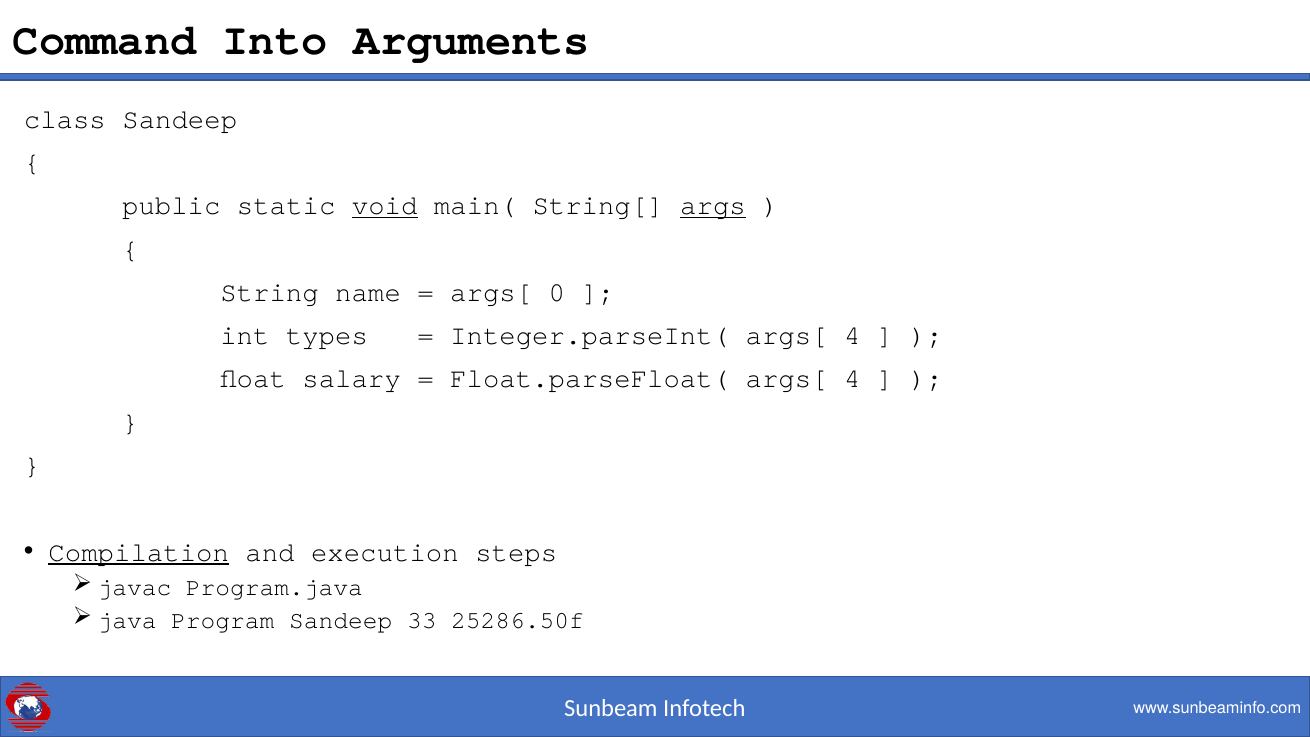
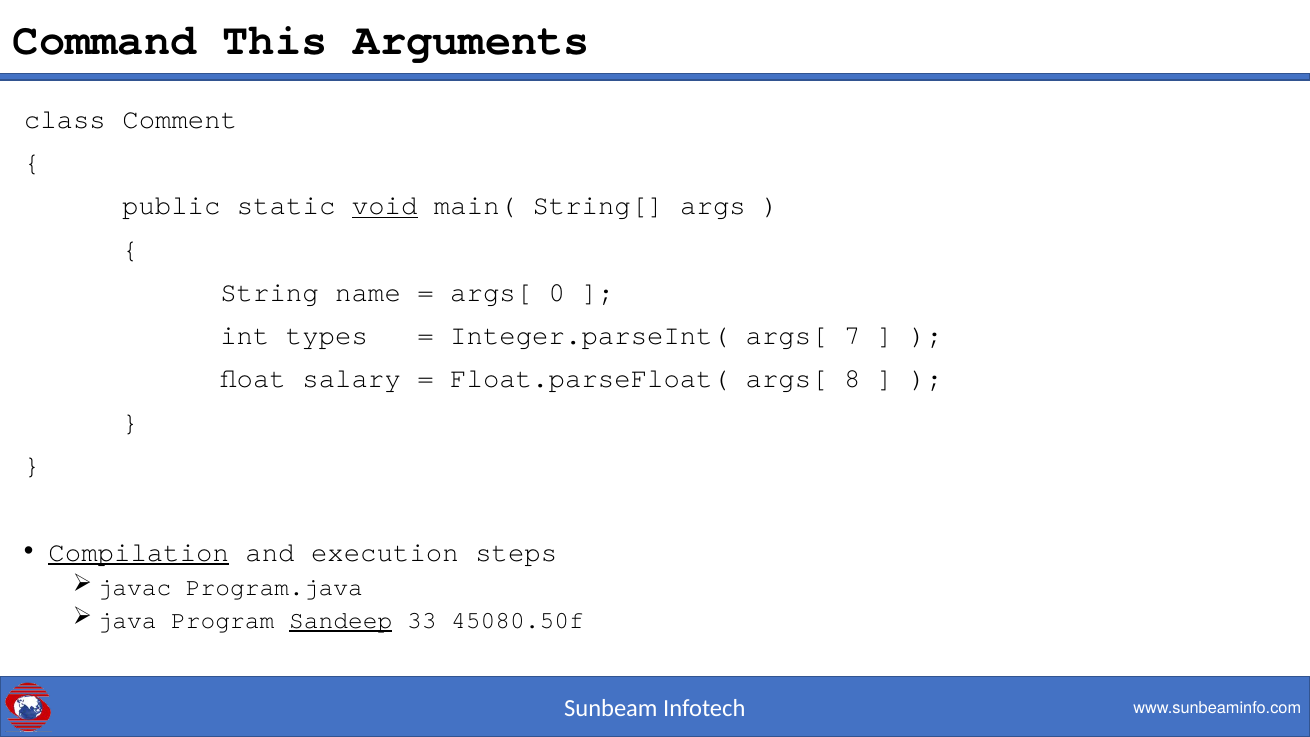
Into: Into -> This (275, 40)
class Sandeep: Sandeep -> Comment (180, 119)
args underline: present -> none (713, 206)
Integer.parseInt( args[ 4: 4 -> 7 (852, 336)
Float.parseFloat( args[ 4: 4 -> 8 (852, 379)
Sandeep underline: none -> present (341, 620)
25286.50f: 25286.50f -> 45080.50f (518, 620)
